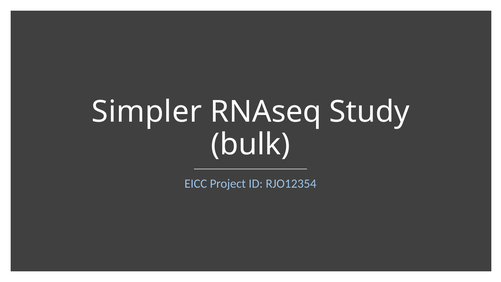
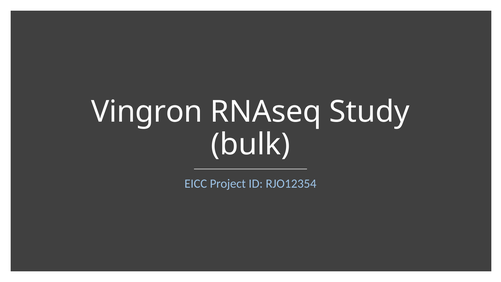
Simpler: Simpler -> Vingron (147, 112)
